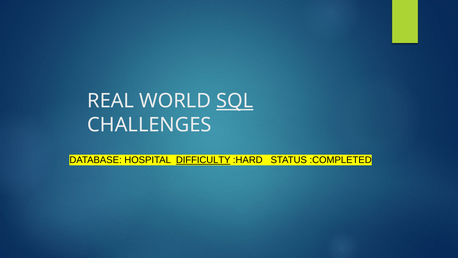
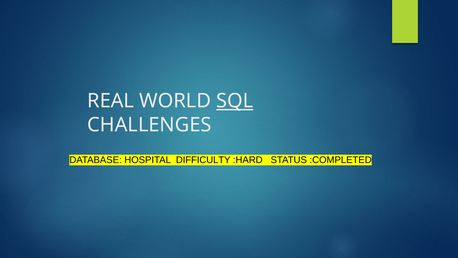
DIFFICULTY underline: present -> none (203, 160)
